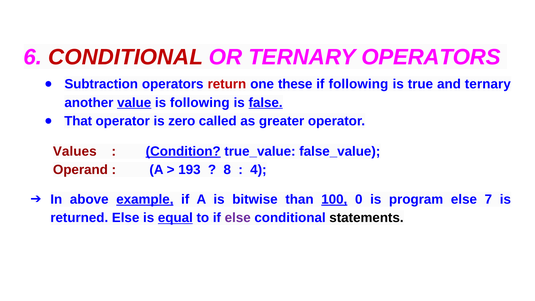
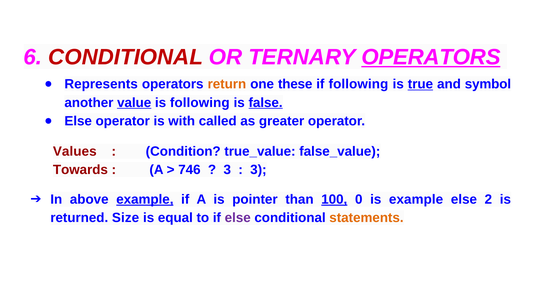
OPERATORS underline: none -> present (431, 57)
Subtraction: Subtraction -> Represents (101, 84)
return colour: red -> orange (227, 84)
true underline: none -> present (420, 84)
and ternary: ternary -> symbol (488, 84)
That: That -> Else (78, 121)
zero: zero -> with (182, 121)
Condition underline: present -> none (183, 151)
Operand: Operand -> Towards (80, 170)
193: 193 -> 746 (189, 170)
8: 8 -> 3 (227, 170)
4: 4 -> 3 (258, 170)
bitwise: bitwise -> pointer (255, 199)
is program: program -> example (416, 199)
7: 7 -> 2 (488, 199)
returned Else: Else -> Size (126, 218)
equal underline: present -> none (175, 218)
statements colour: black -> orange (366, 218)
